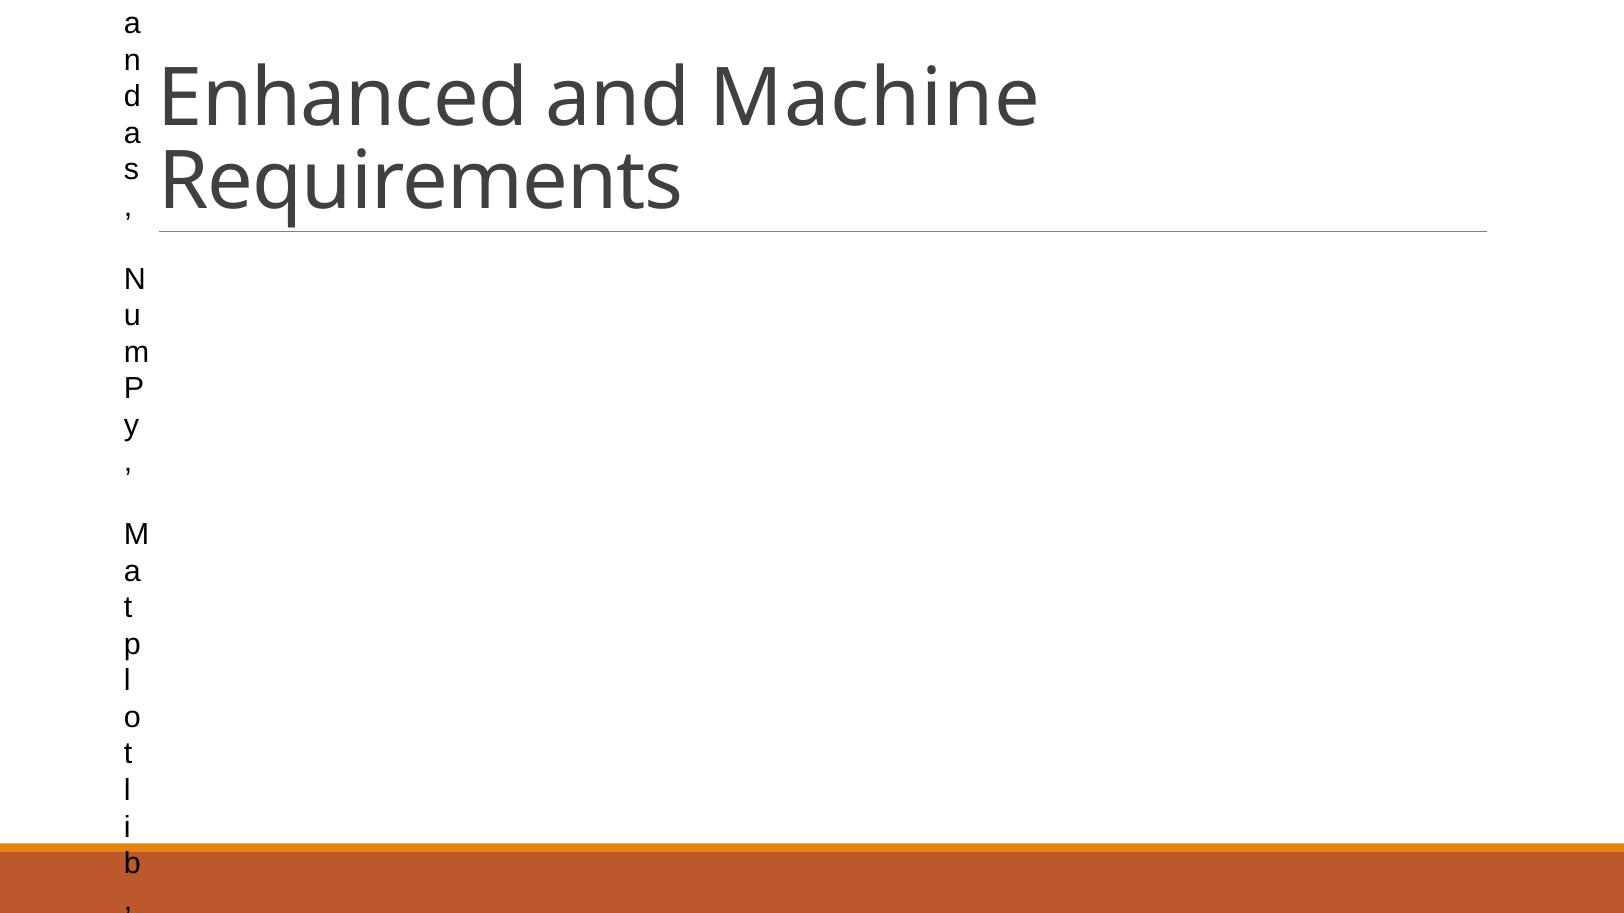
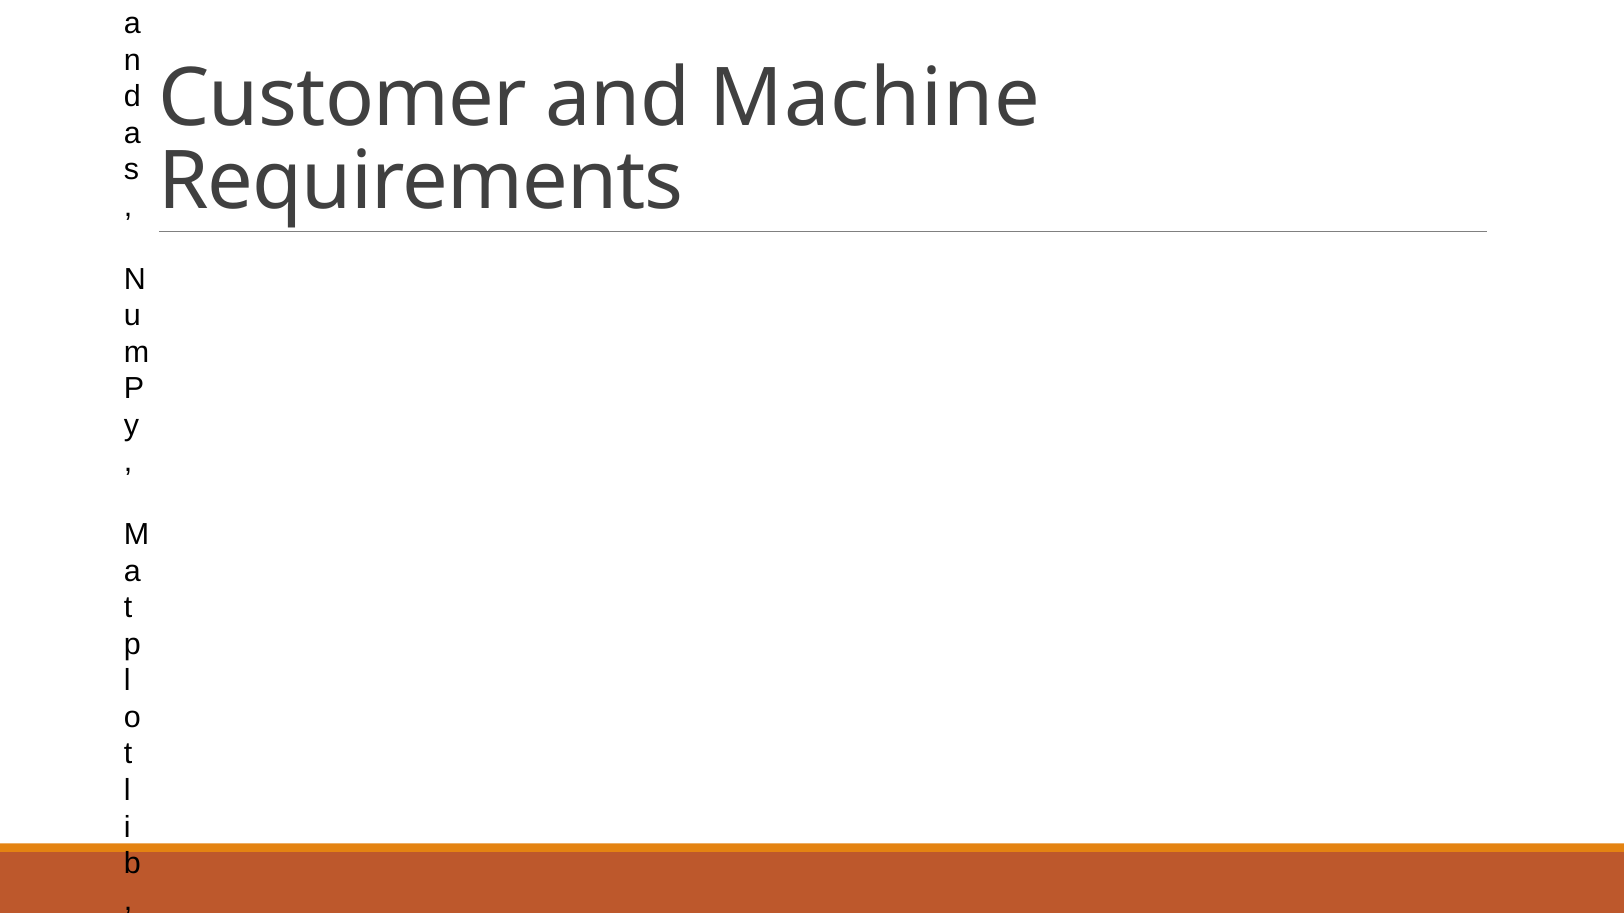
Enhanced: Enhanced -> Customer (343, 99)
